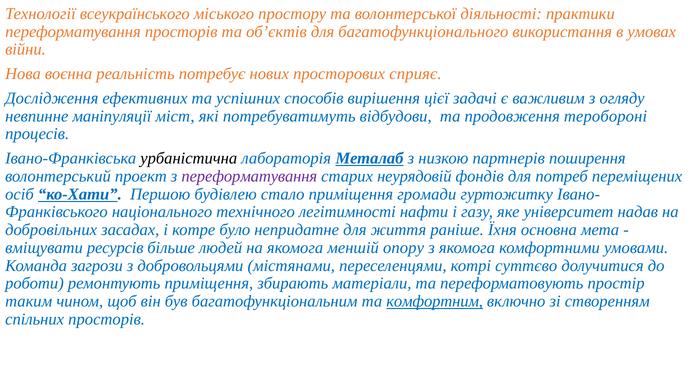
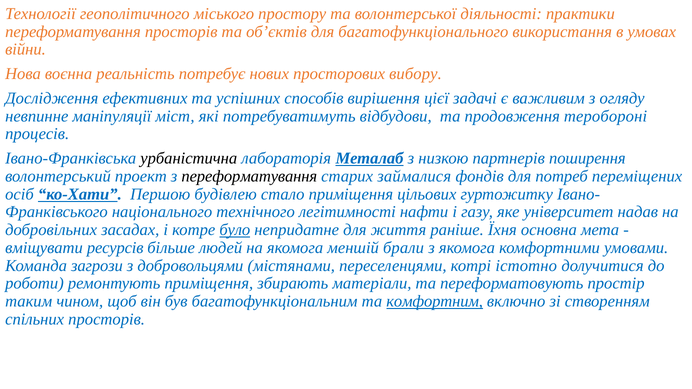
всеукраїнського: всеукраїнського -> геополітичного (135, 14)
сприяє: сприяє -> вибору (415, 74)
переформатування colour: purple -> black (249, 176)
неурядовій: неурядовій -> займалися (414, 176)
громади: громади -> цільових (427, 194)
було underline: none -> present (235, 230)
опору: опору -> брали (403, 248)
суттєво: суттєво -> істотно (526, 266)
